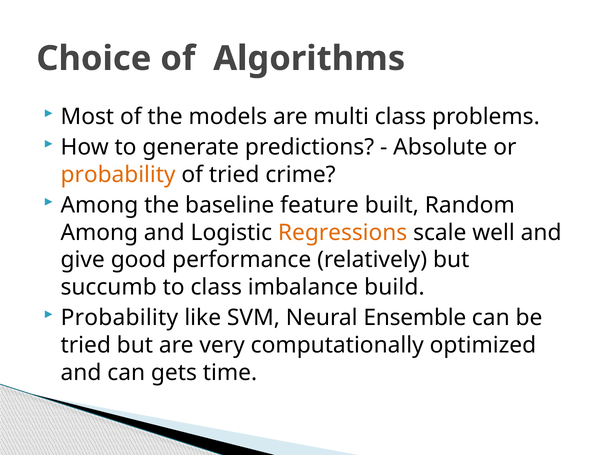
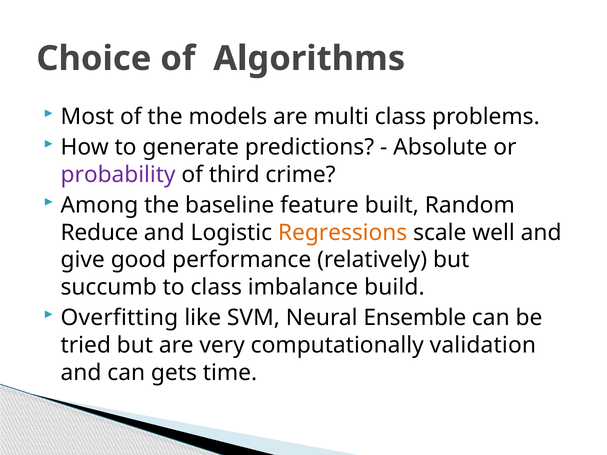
probability colour: orange -> purple (118, 175)
of tried: tried -> third (234, 175)
Among: Among -> Reduce (99, 233)
Probability: Probability -> Overfitting (119, 318)
optimized: optimized -> validation (483, 345)
